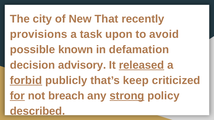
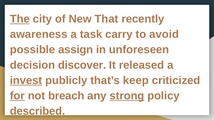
The underline: none -> present (20, 19)
provisions: provisions -> awareness (39, 34)
upon: upon -> carry (119, 34)
known: known -> assign (76, 50)
defamation: defamation -> unforeseen (139, 50)
advisory: advisory -> discover (82, 65)
released underline: present -> none (142, 65)
forbid: forbid -> invest (26, 81)
